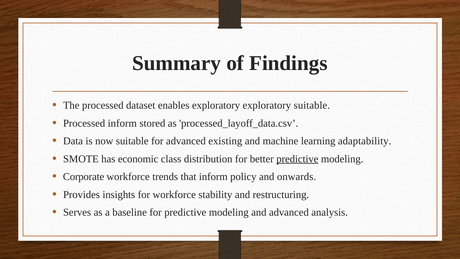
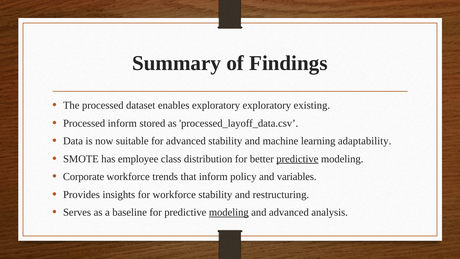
exploratory suitable: suitable -> existing (312, 105)
advanced existing: existing -> stability (225, 141)
economic: economic -> employee (138, 159)
onwards: onwards -> variables (297, 177)
modeling underline: none -> present (229, 212)
